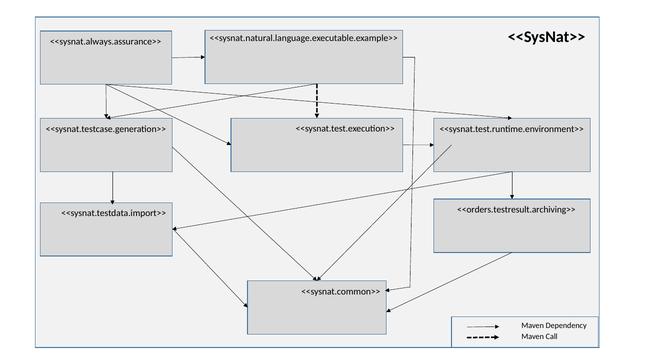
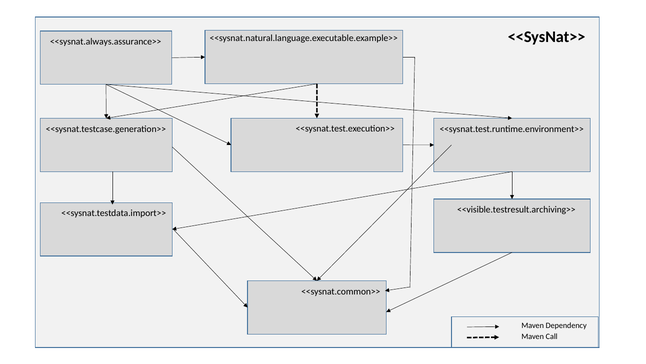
<<orders.testresult.archiving>>: <<orders.testresult.archiving>> -> <<visible.testresult.archiving>> (516, 209)
